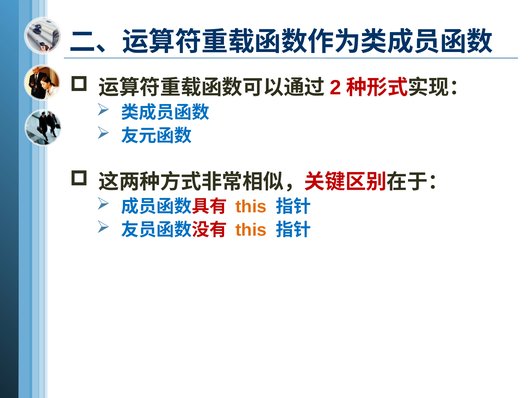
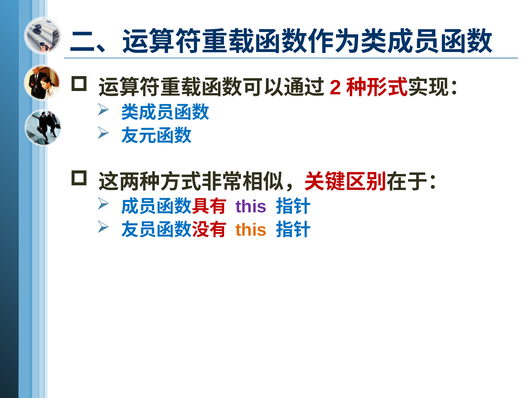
this colour: orange -> purple (251, 207)
